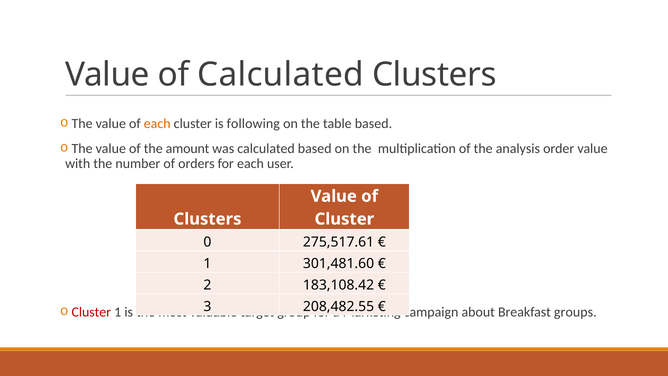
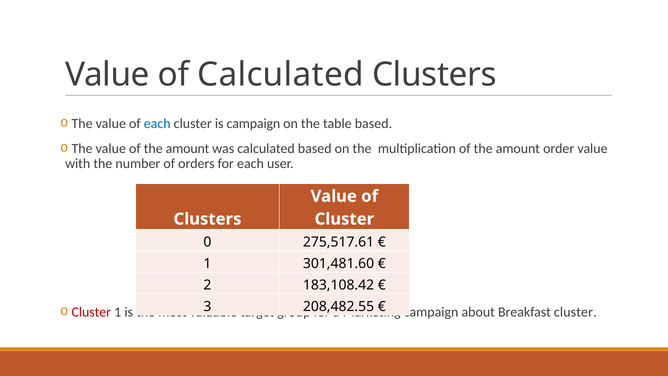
each colour: orange -> blue (157, 124)
is following: following -> campaign (253, 124)
multiplication of the analysis: analysis -> amount (518, 149)
Breakfast groups: groups -> cluster (575, 312)
